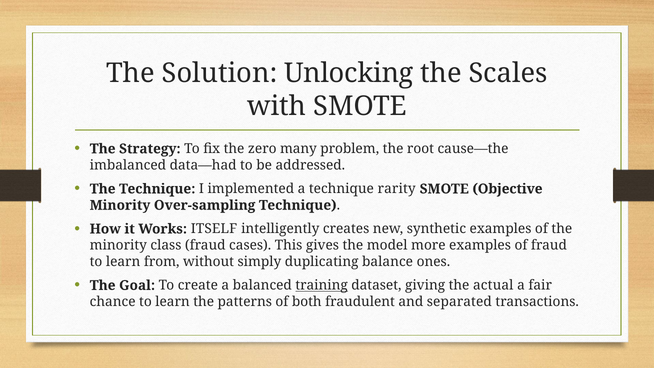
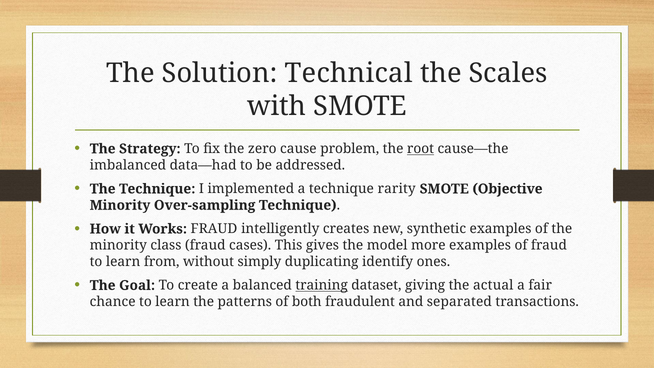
Unlocking: Unlocking -> Technical (349, 73)
many: many -> cause (298, 149)
root underline: none -> present (420, 149)
Works ITSELF: ITSELF -> FRAUD (214, 229)
balance: balance -> identify (388, 262)
